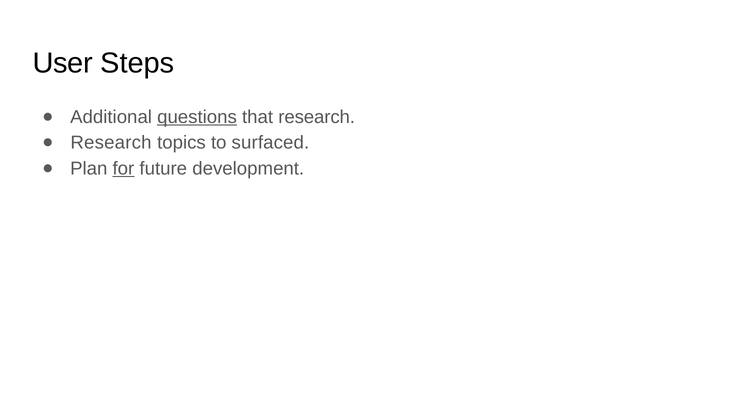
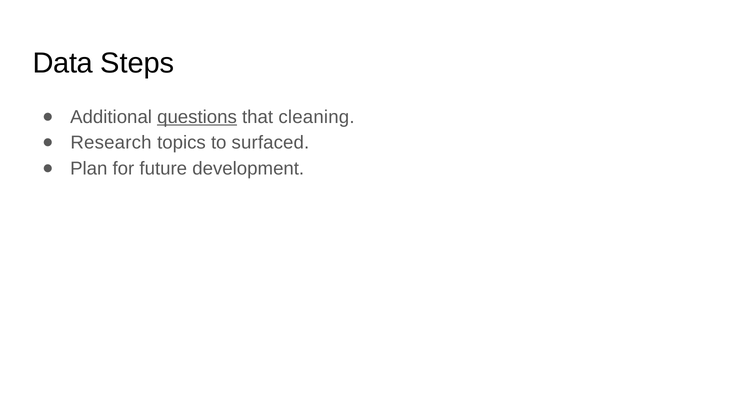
User: User -> Data (63, 63)
that research: research -> cleaning (317, 117)
for underline: present -> none (123, 169)
